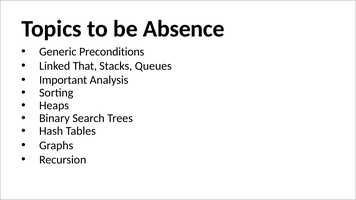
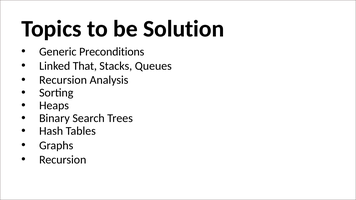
Absence: Absence -> Solution (184, 29)
Important: Important -> Recursion (63, 80)
